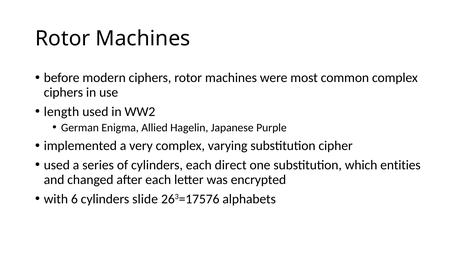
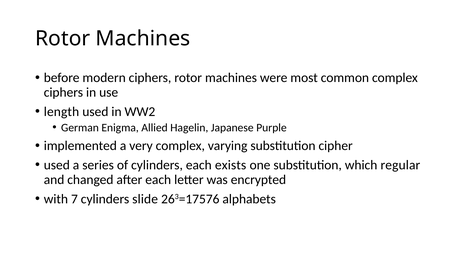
direct: direct -> exists (231, 165)
entities: entities -> regular (400, 165)
6: 6 -> 7 (74, 199)
